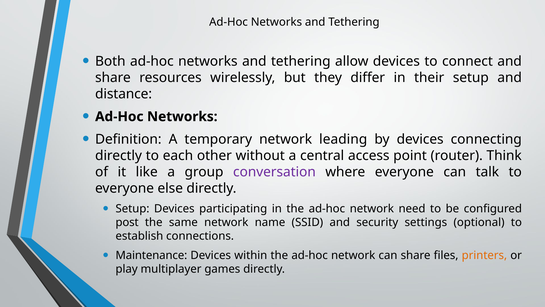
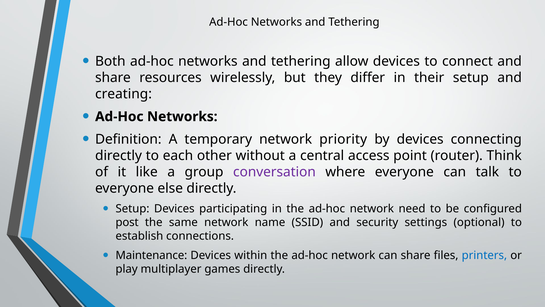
distance: distance -> creating (124, 94)
leading: leading -> priority (343, 139)
printers colour: orange -> blue (484, 255)
